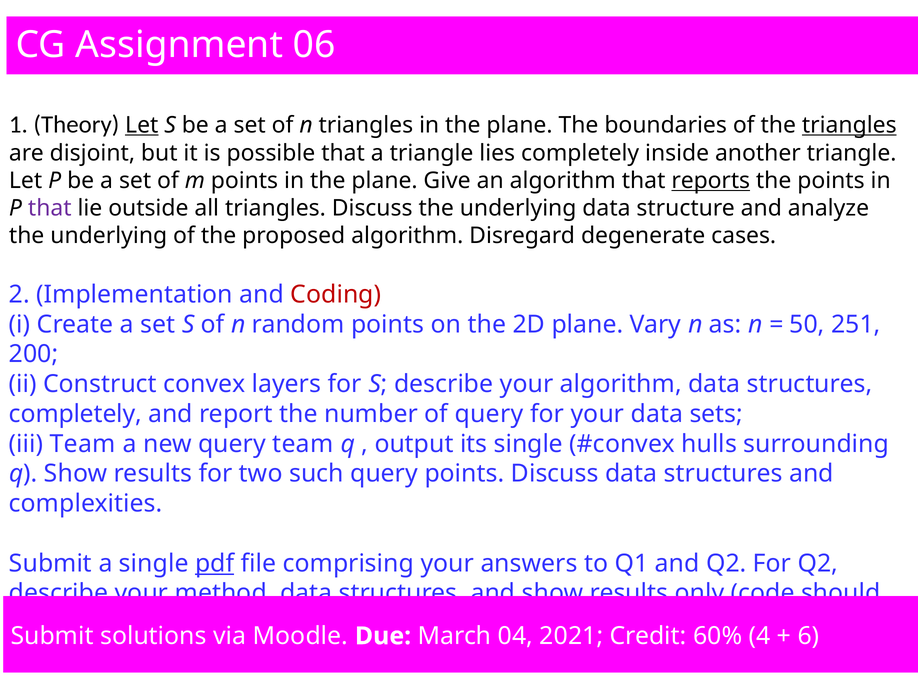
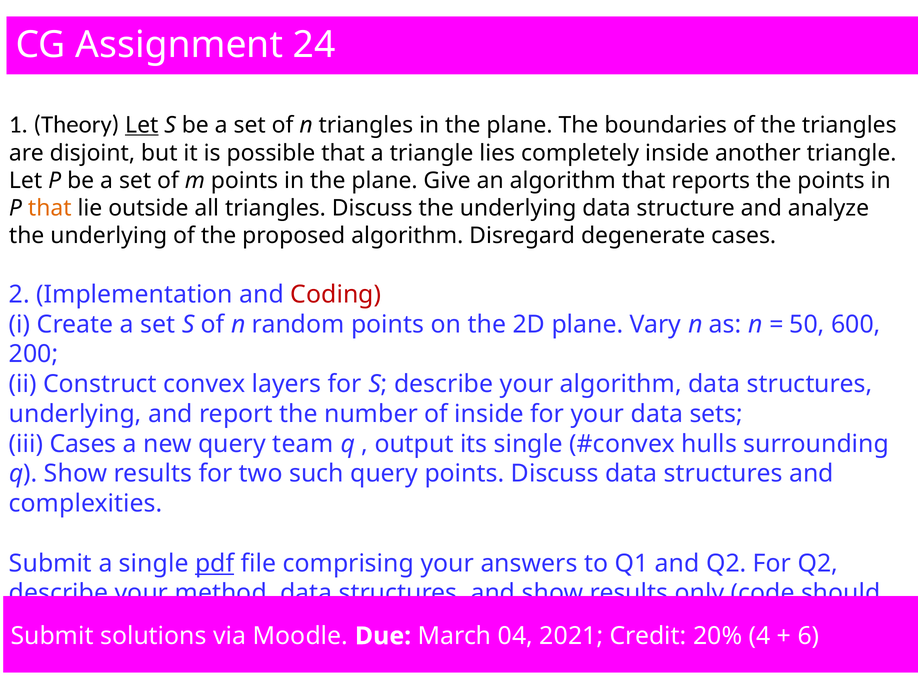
06: 06 -> 24 (314, 45)
triangles underline: present -> none (849, 125)
reports underline: present -> none (711, 181)
that colour: purple -> orange (50, 208)
251: 251 -> 600 (856, 324)
completely: completely -> underlying (75, 414)
of query: query -> inside (489, 414)
iii Team: Team -> Cases (83, 444)
60%: 60% -> 20% (718, 636)
